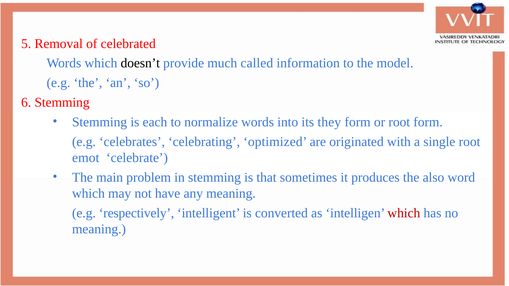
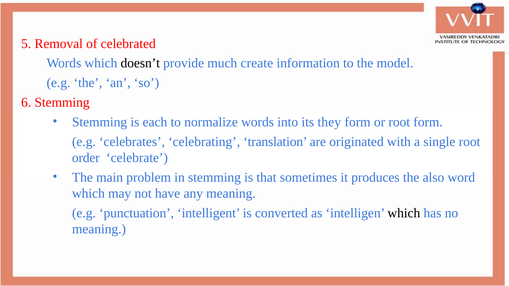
called: called -> create (257, 63)
optimized: optimized -> translation (275, 142)
emot: emot -> order (86, 158)
respectively: respectively -> punctuation (137, 213)
which colour: red -> black (404, 213)
